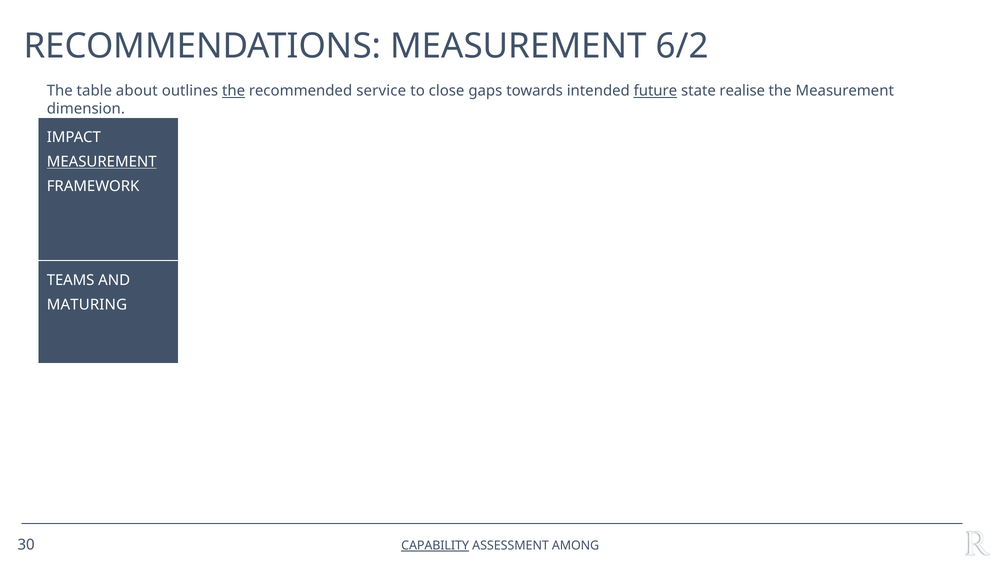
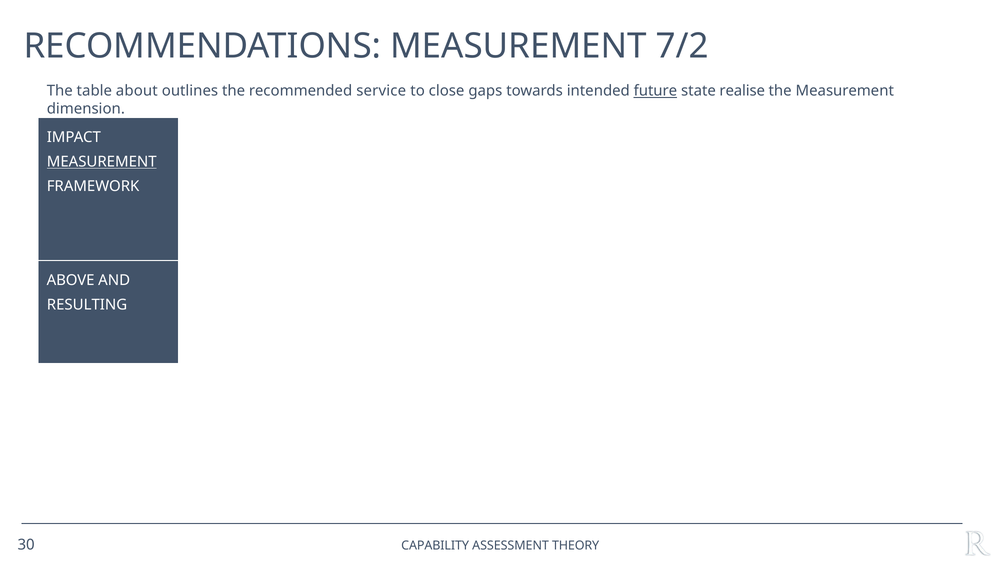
6/2: 6/2 -> 7/2 (682, 46)
the underline: present -> none (234, 91)
TEAMS: TEAMS -> ABOVE (71, 280)
MATURING: MATURING -> RESULTING (87, 305)
CAPABILITY underline: present -> none (435, 545)
AMONG: AMONG -> THEORY (576, 545)
